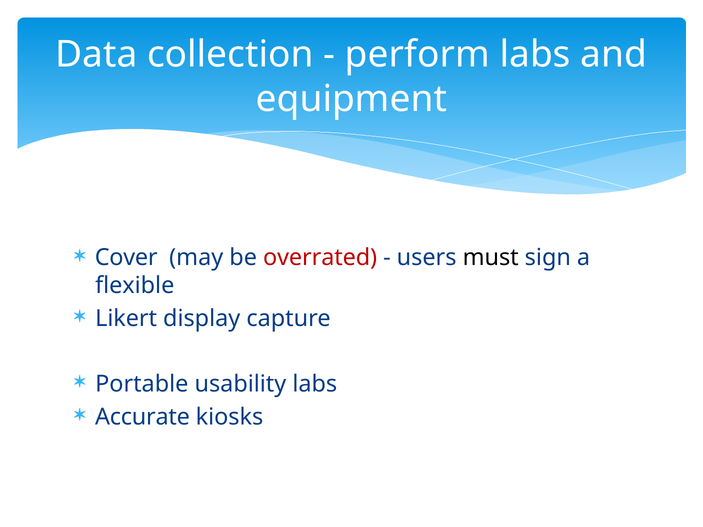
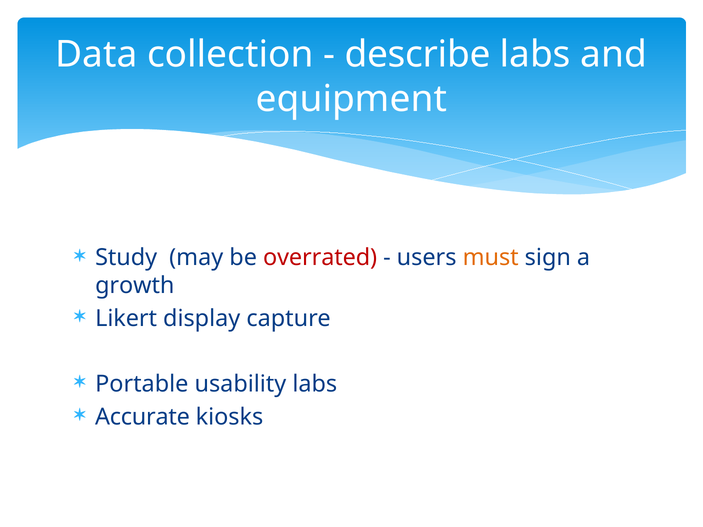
perform: perform -> describe (418, 54)
Cover: Cover -> Study (126, 258)
must colour: black -> orange (491, 258)
flexible: flexible -> growth (135, 286)
